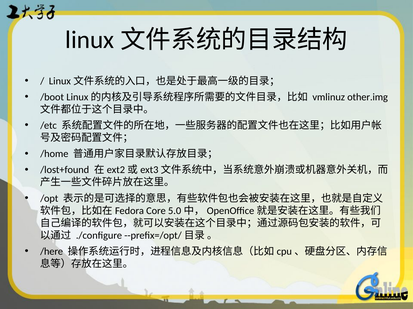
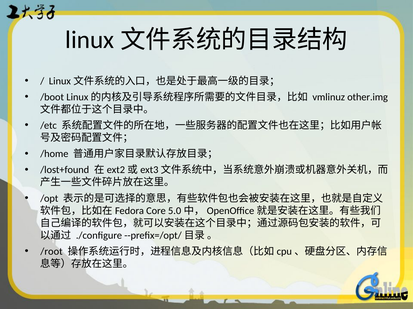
/here: /here -> /root (52, 252)
